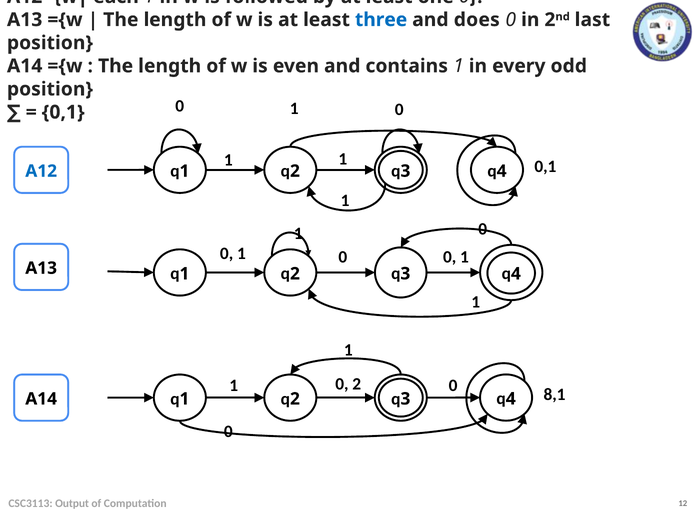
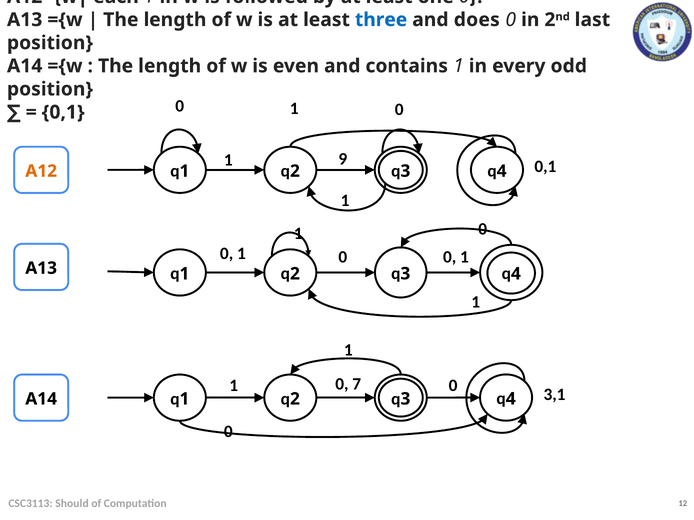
1: 1 -> 9 (343, 159)
A12 colour: blue -> orange (41, 171)
0 2: 2 -> 7 (357, 385)
8,1: 8,1 -> 3,1 (554, 395)
Output: Output -> Should (72, 504)
